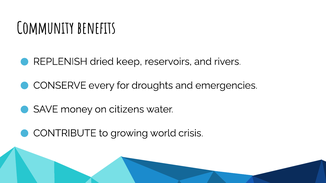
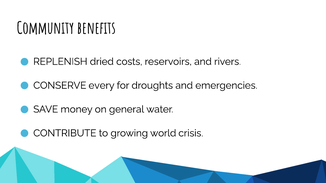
keep: keep -> costs (129, 62)
citizens: citizens -> general (127, 110)
